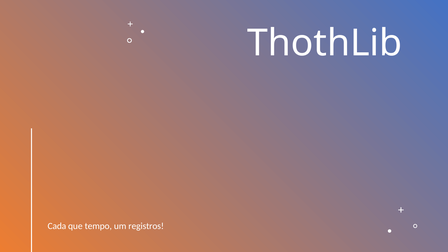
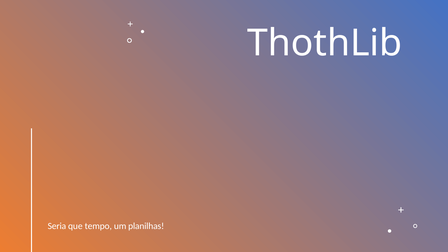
Cada: Cada -> Seria (57, 226)
registros: registros -> planilhas (146, 226)
